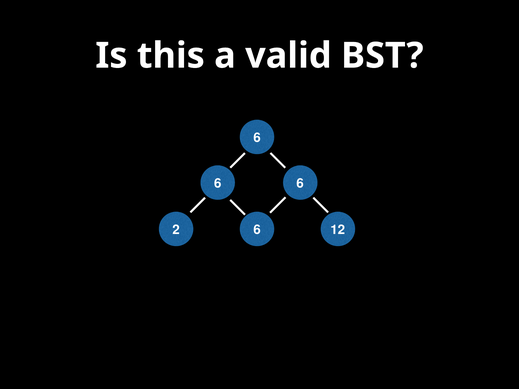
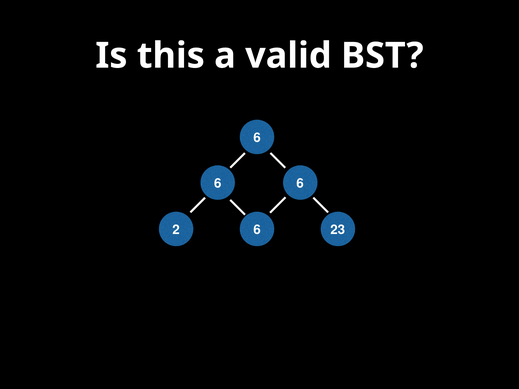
12: 12 -> 23 (338, 230)
